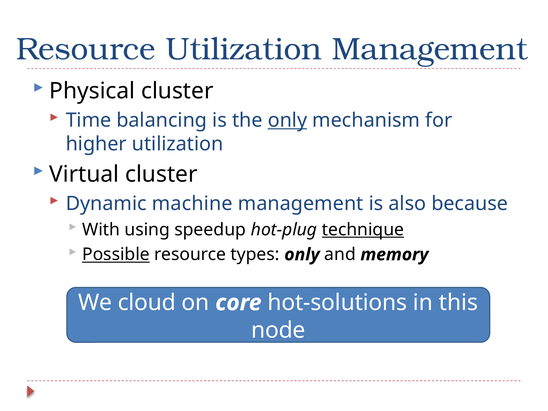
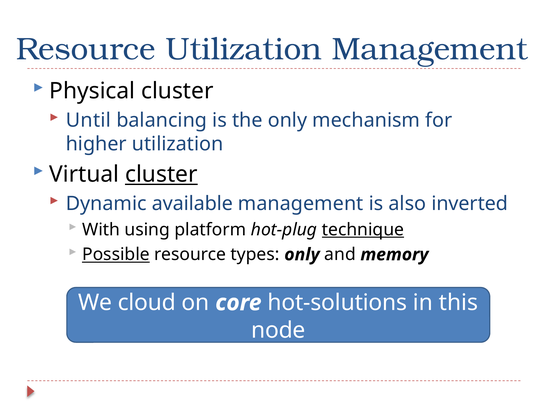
Time: Time -> Until (88, 120)
only underline: present -> none (287, 120)
cluster underline: none -> present (161, 174)
machine: machine -> available (192, 204)
because: because -> inverted (470, 204)
speedup: speedup -> platform (210, 230)
